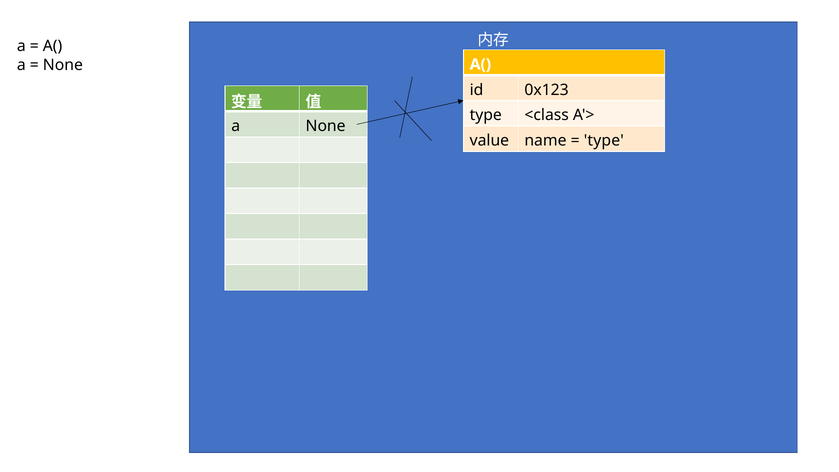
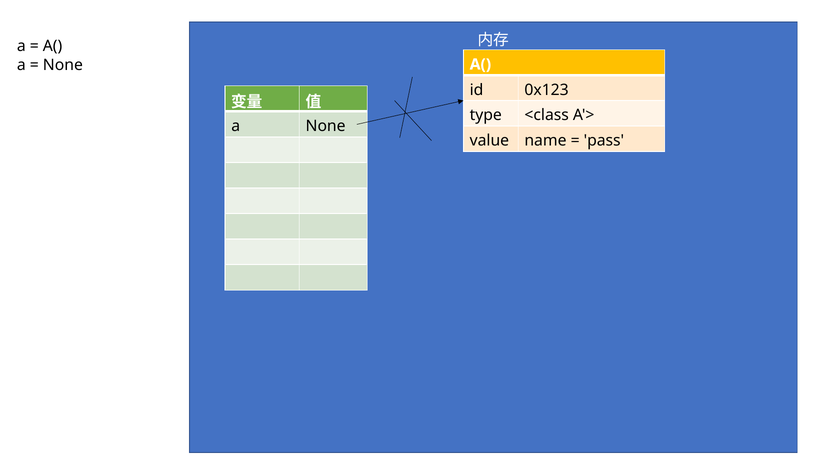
type: type -> pass (604, 141)
